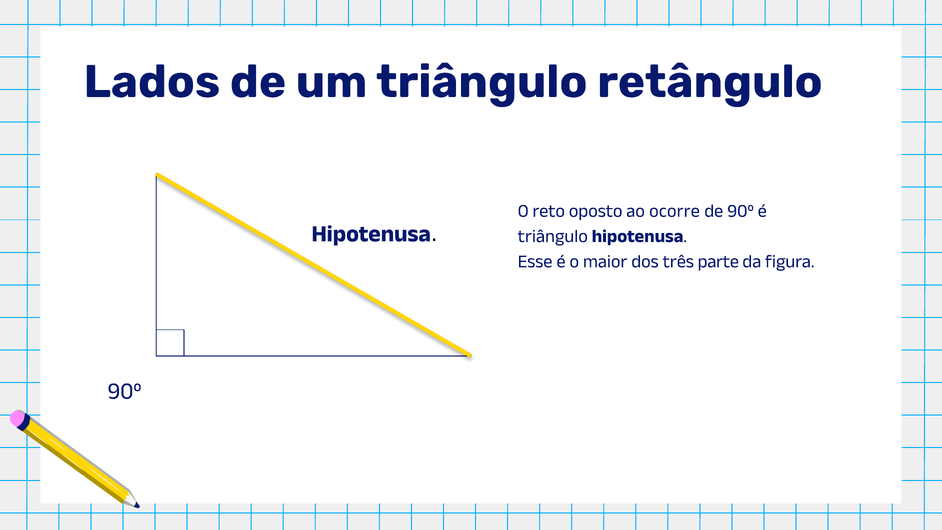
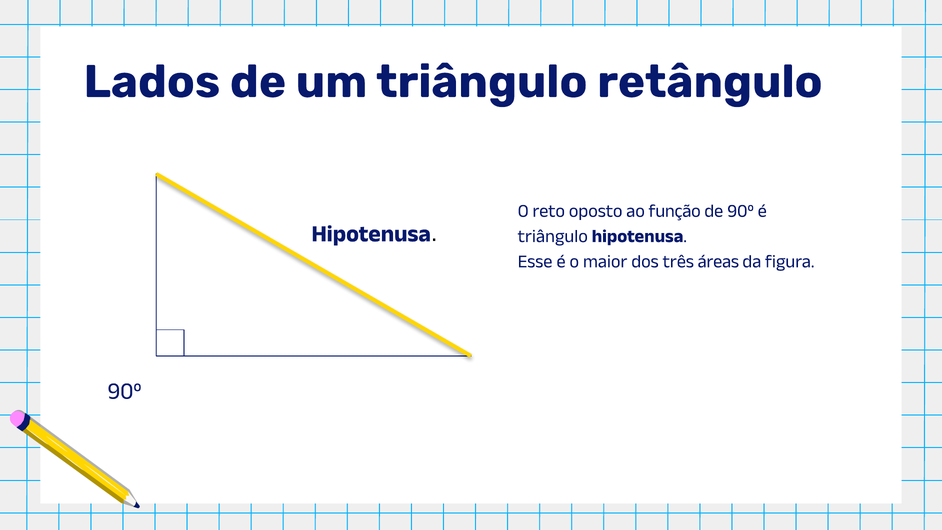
ocorre: ocorre -> função (675, 211)
parte: parte -> áreas (718, 261)
